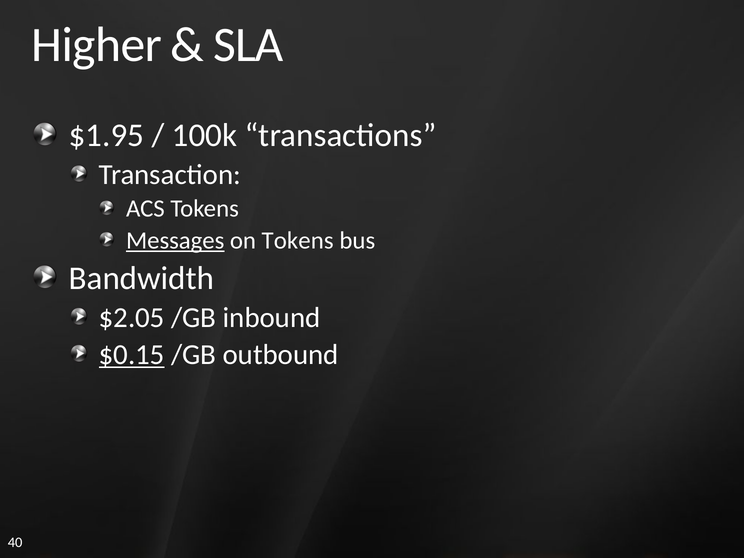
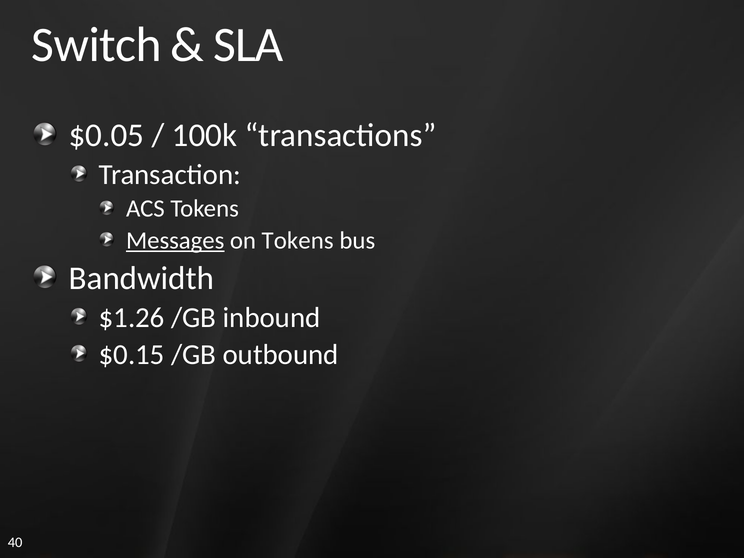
Higher: Higher -> Switch (97, 45)
$1.95: $1.95 -> $0.05 (106, 135)
$2.05: $2.05 -> $1.26 (132, 318)
$0.15 underline: present -> none (132, 355)
